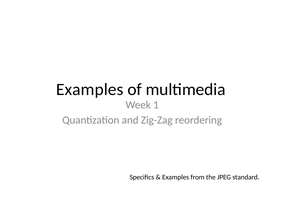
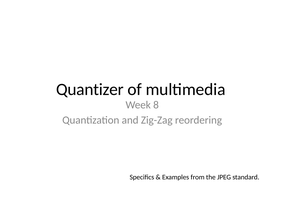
Examples: Examples -> Quantizer (90, 90)
1: 1 -> 8 (156, 105)
